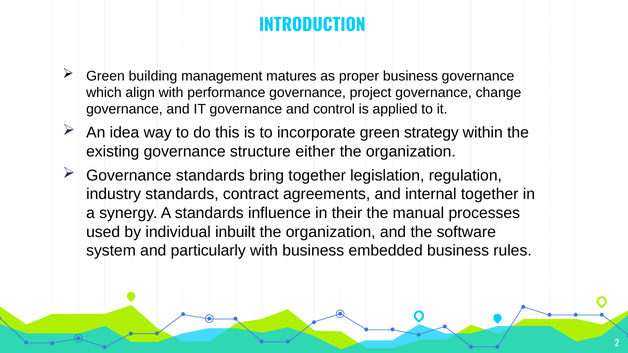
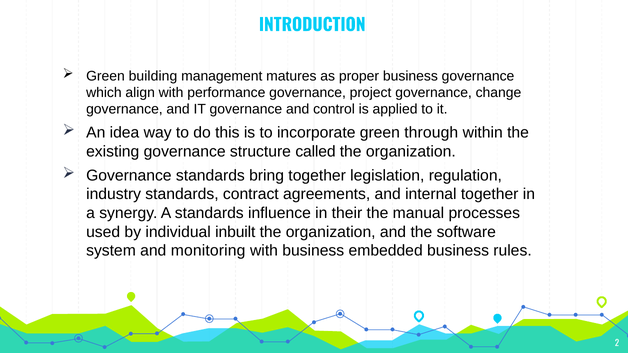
strategy: strategy -> through (431, 133)
either: either -> called (316, 151)
particularly: particularly -> monitoring (208, 251)
